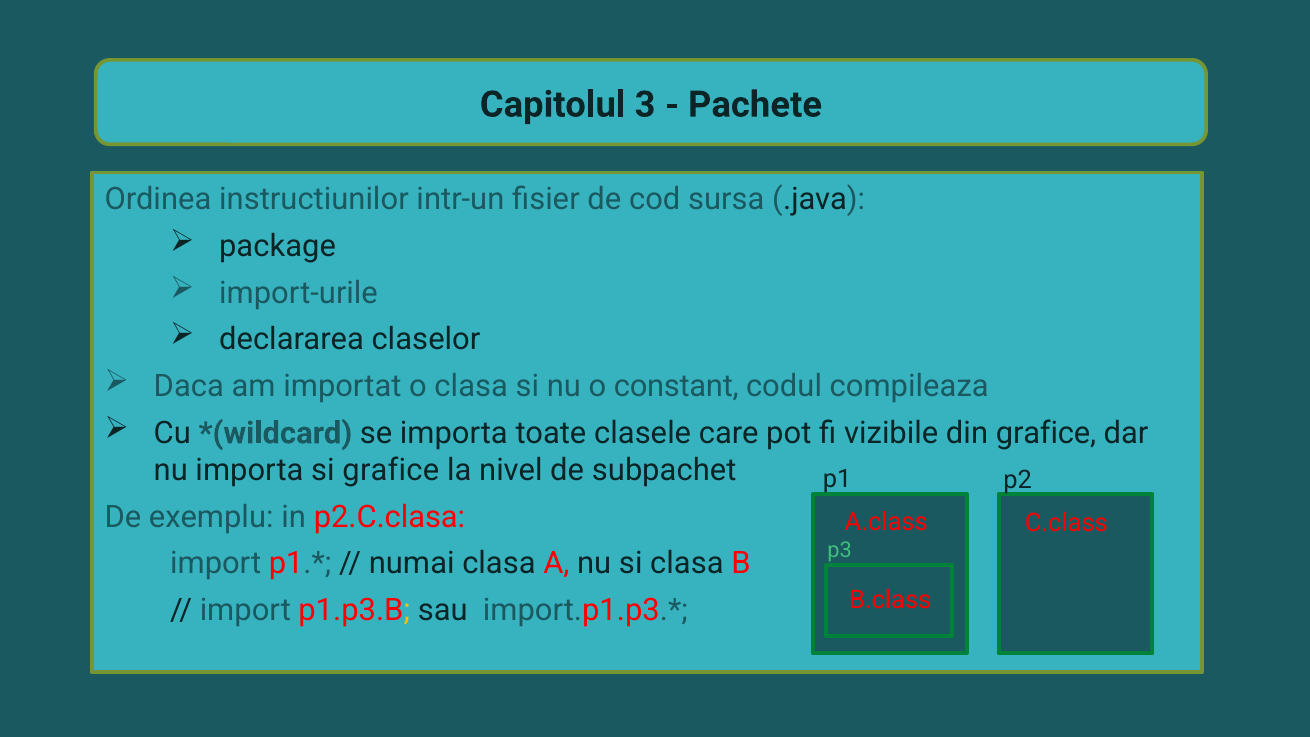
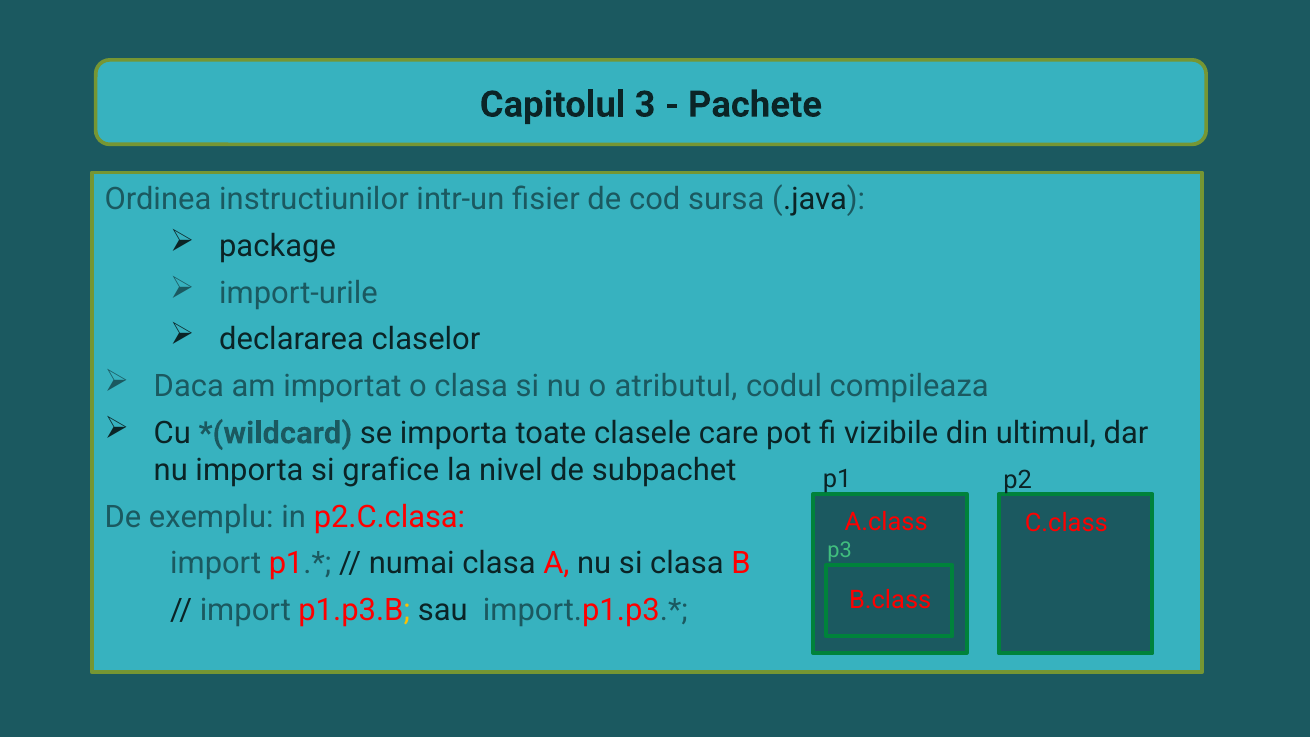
constant: constant -> atributul (676, 386)
din grafice: grafice -> ultimul (1046, 433)
